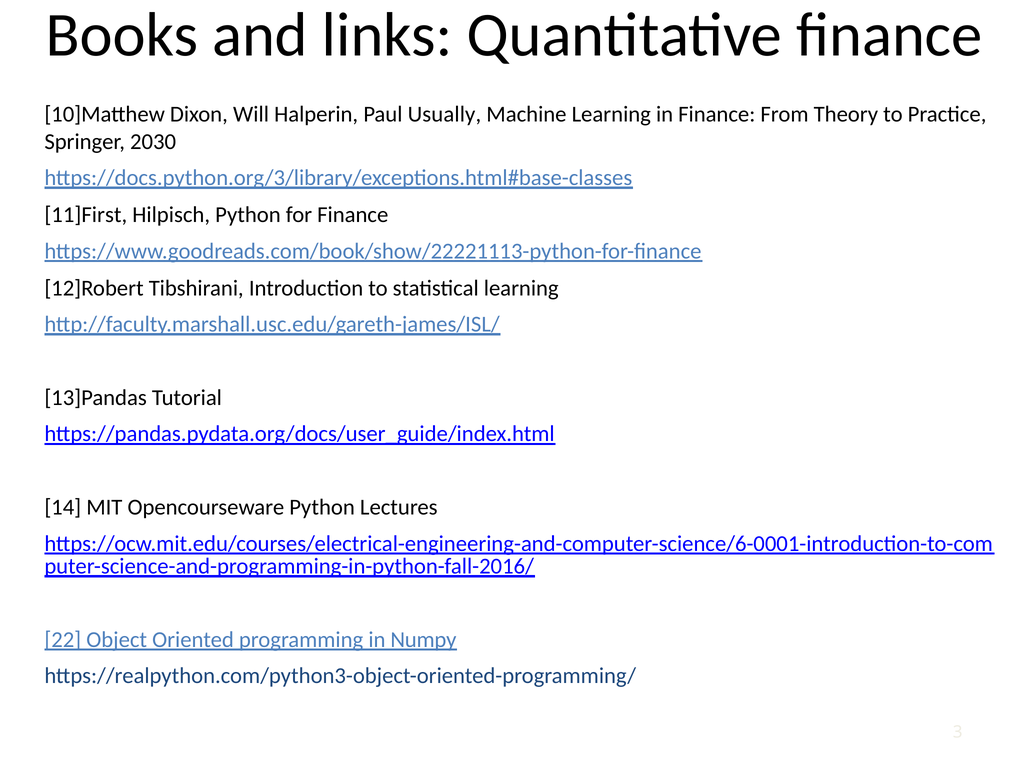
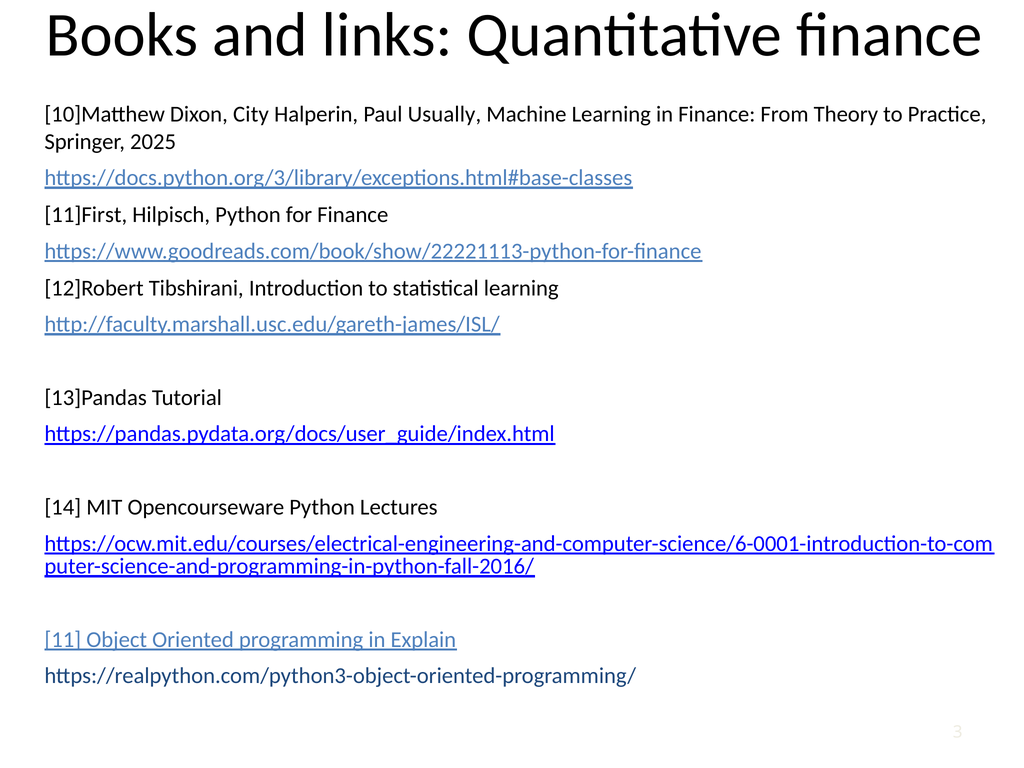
Will: Will -> City (251, 114)
2030: 2030 -> 2025 (153, 142)
22: 22 -> 11 (63, 640)
Numpy: Numpy -> Explain (423, 640)
